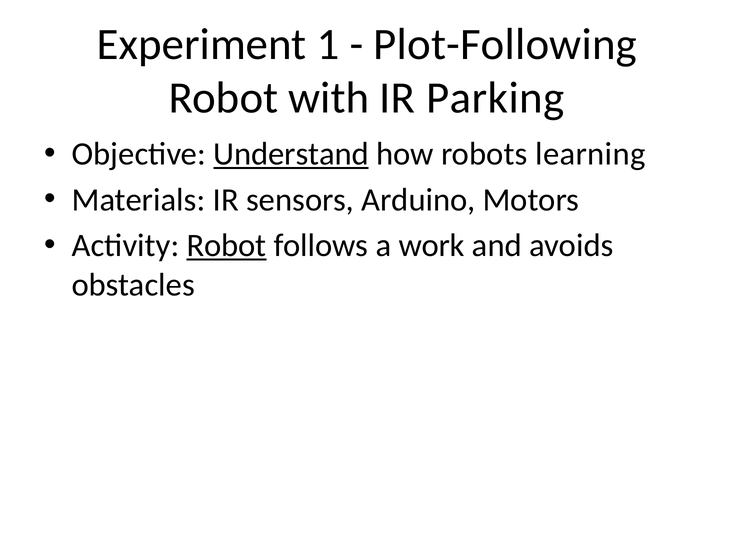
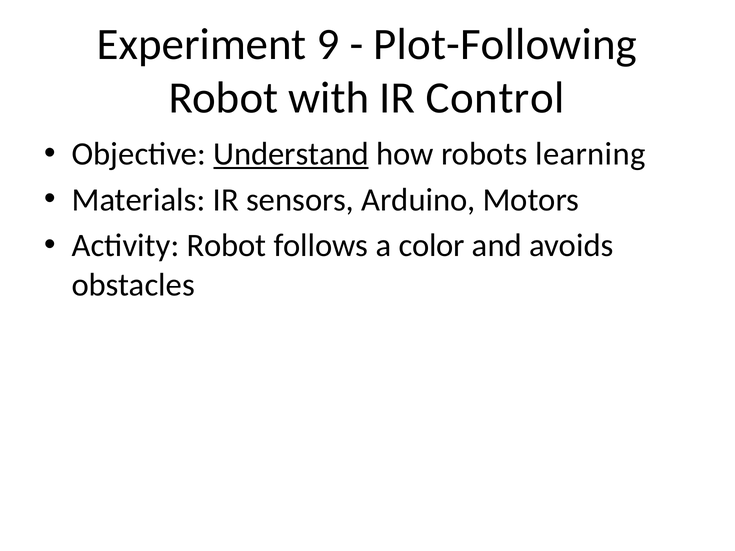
1: 1 -> 9 (328, 44)
Parking: Parking -> Control (495, 98)
Robot underline: present -> none (227, 246)
work: work -> color (432, 246)
